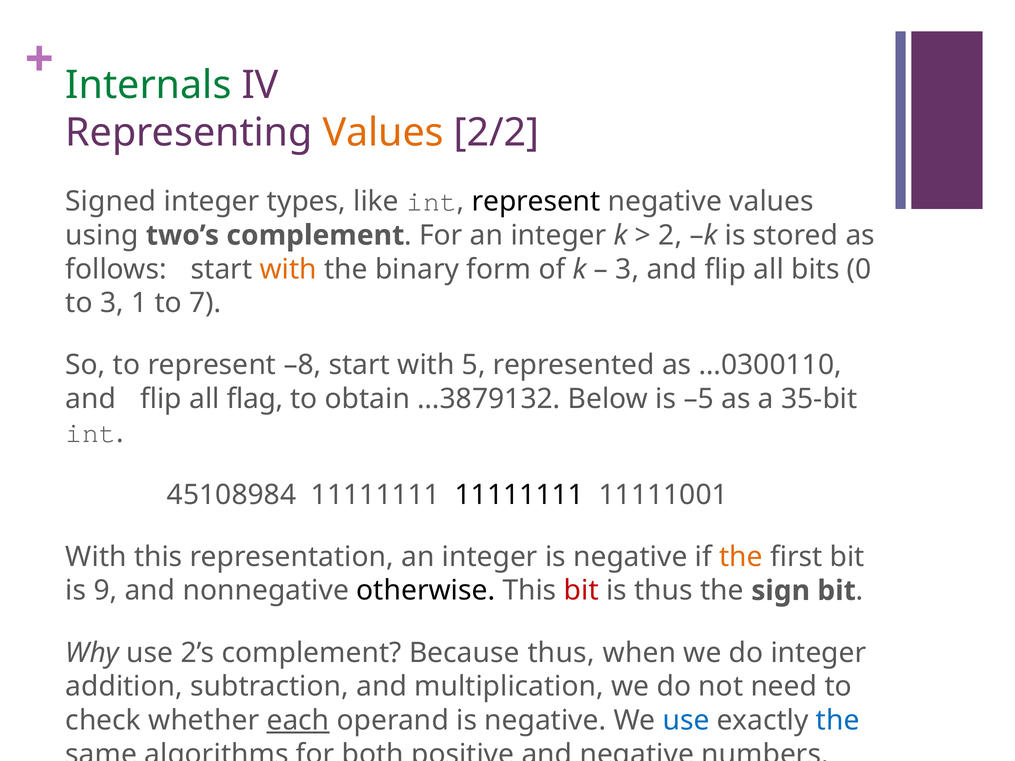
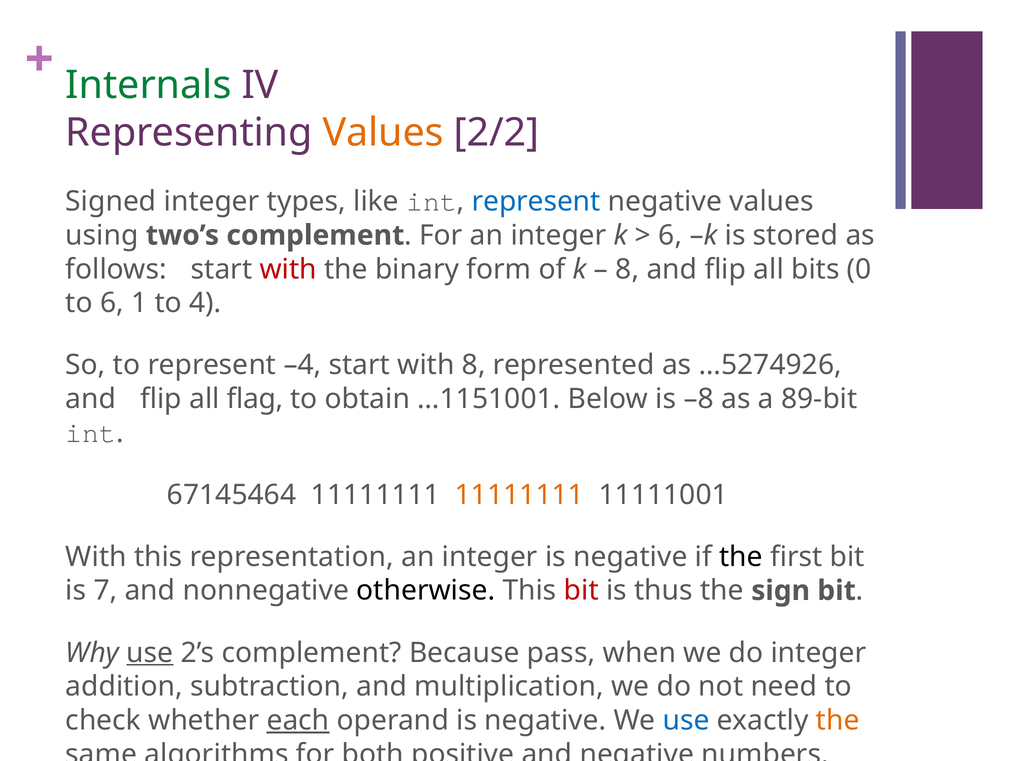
represent colour: black -> blue (536, 202)
2: 2 -> 6 (670, 235)
with colour: orange -> red (288, 269)
3: 3 -> 8 (627, 269)
to 3: 3 -> 6 (112, 303)
7: 7 -> 4 (205, 303)
–8: –8 -> –4 (302, 365)
with 5: 5 -> 8 (474, 365)
…0300110: …0300110 -> …5274926 (770, 365)
…3879132: …3879132 -> …1151001 (489, 399)
–5: –5 -> –8 (699, 399)
35-bit: 35-bit -> 89-bit (819, 399)
45108984: 45108984 -> 67145464 (232, 495)
11111111 colour: black -> orange (519, 495)
the colour: orange -> black (741, 557)
9: 9 -> 7 (105, 591)
use underline: none -> present (150, 653)
Because thus: thus -> pass (561, 653)
the colour: blue -> orange (838, 721)
